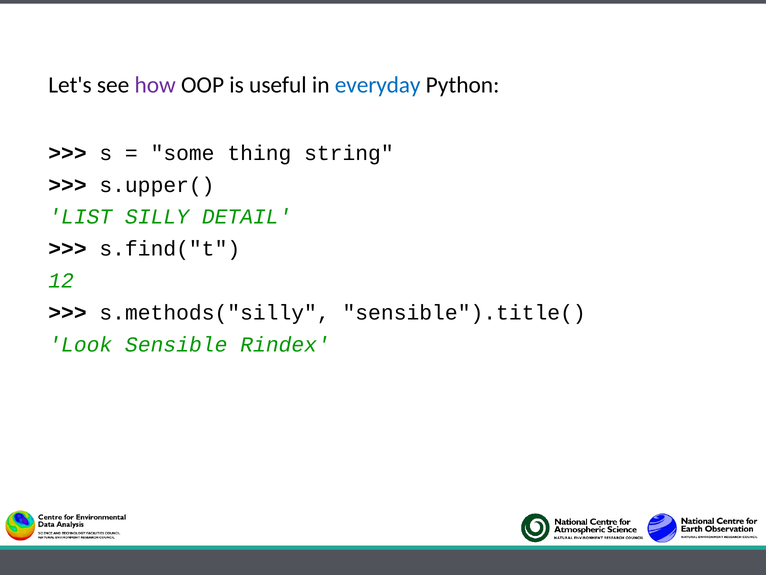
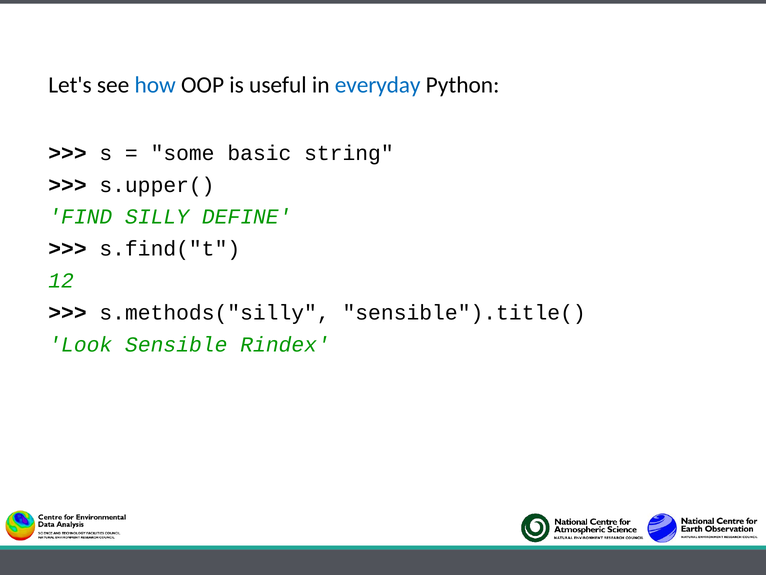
how colour: purple -> blue (155, 85)
thing: thing -> basic (259, 153)
LIST: LIST -> FIND (80, 217)
DETAIL: DETAIL -> DEFINE (247, 217)
